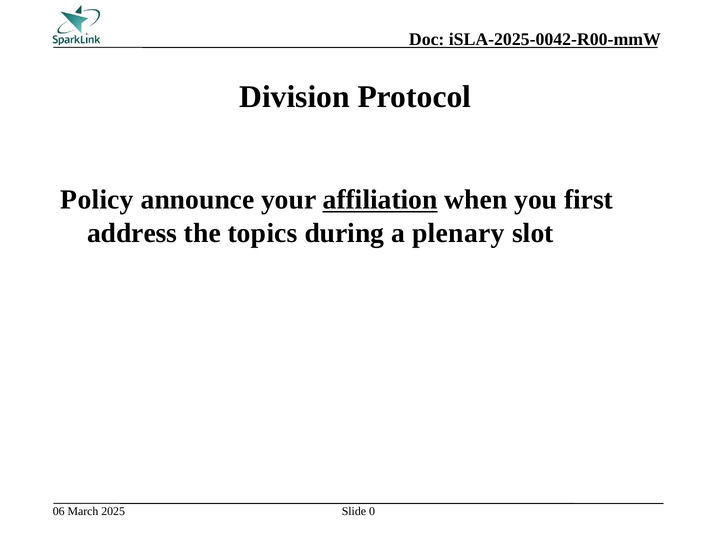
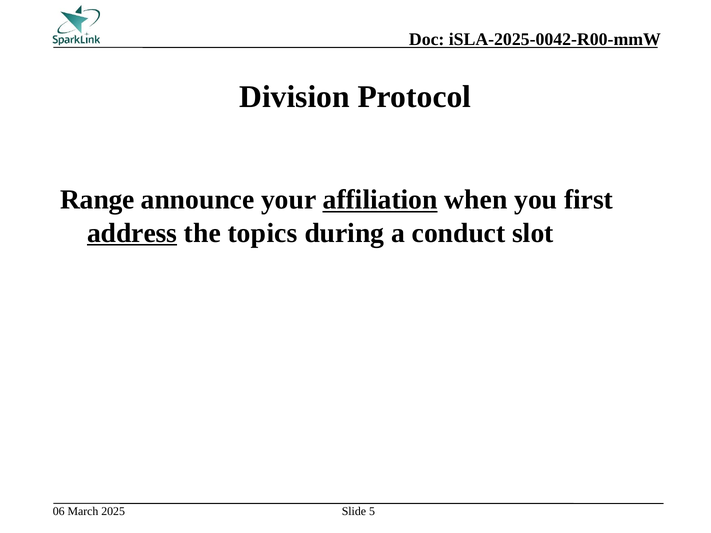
Policy: Policy -> Range (97, 200)
address underline: none -> present (132, 233)
plenary: plenary -> conduct (459, 233)
0: 0 -> 5 (372, 511)
